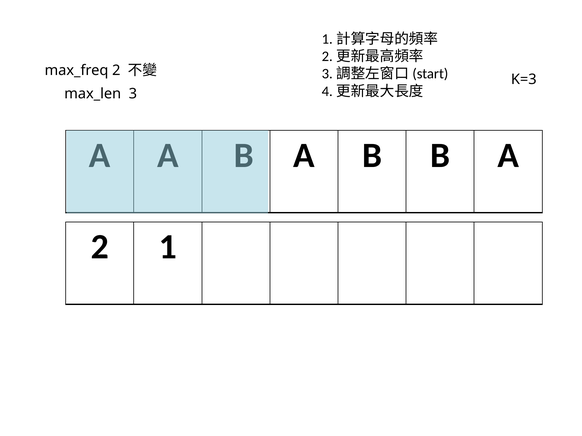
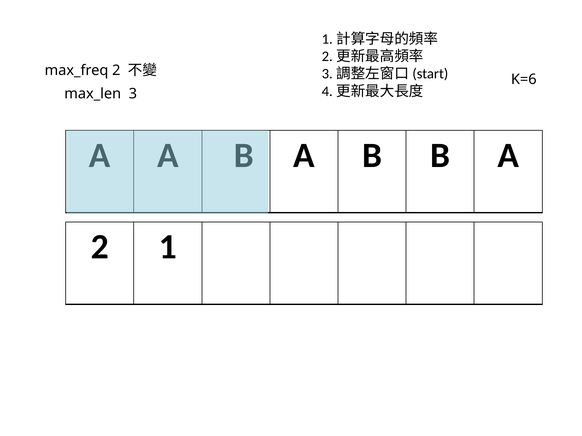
K=3: K=3 -> K=6 (524, 80)
